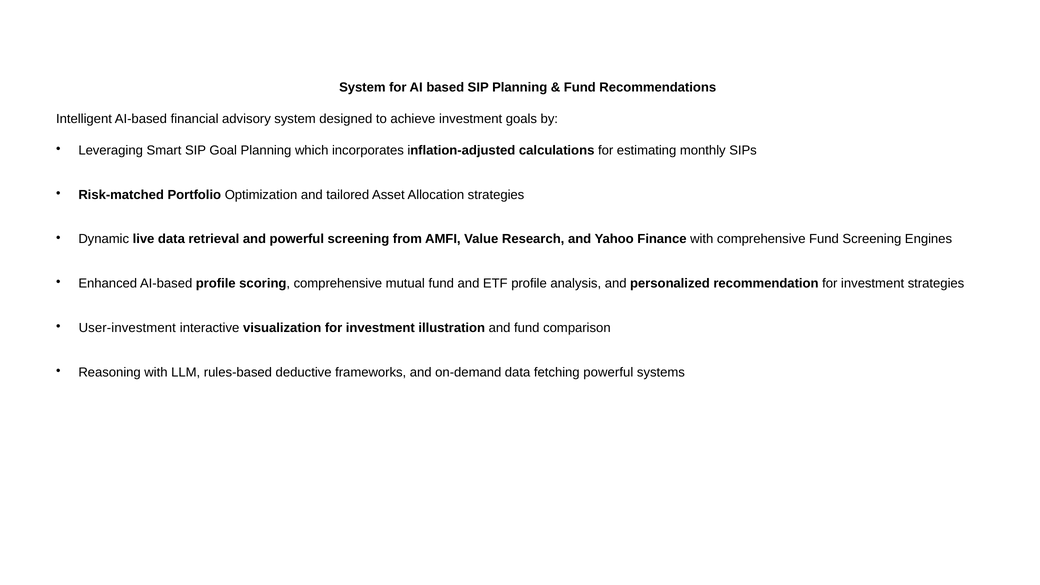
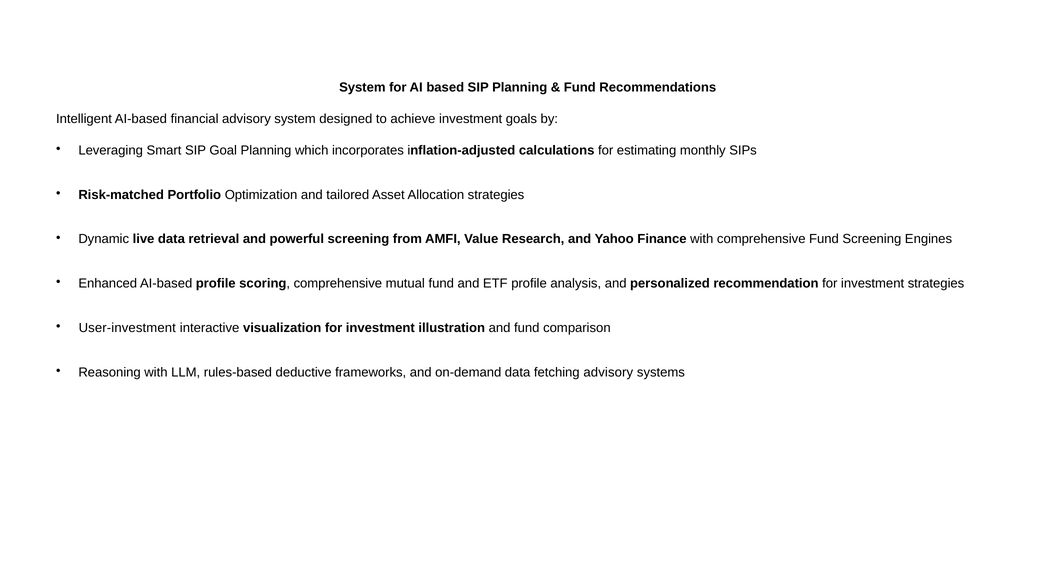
fetching powerful: powerful -> advisory (608, 372)
